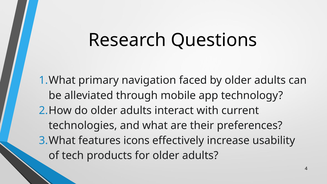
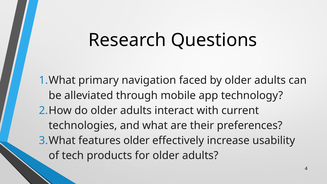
features icons: icons -> older (137, 141)
